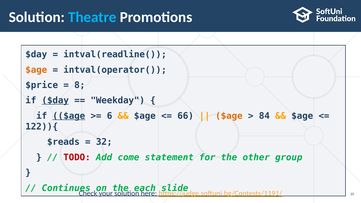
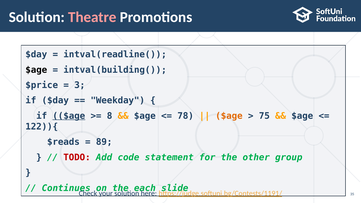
Theatre colour: light blue -> pink (92, 17)
$age colour: orange -> black (36, 70)
intval(operator(: intval(operator( -> intval(building( (115, 70)
8: 8 -> 3 (80, 85)
$day underline: present -> none (55, 101)
6: 6 -> 8 (110, 116)
66: 66 -> 78 (186, 116)
84: 84 -> 75 (264, 116)
32: 32 -> 89 (104, 142)
come: come -> code (129, 157)
